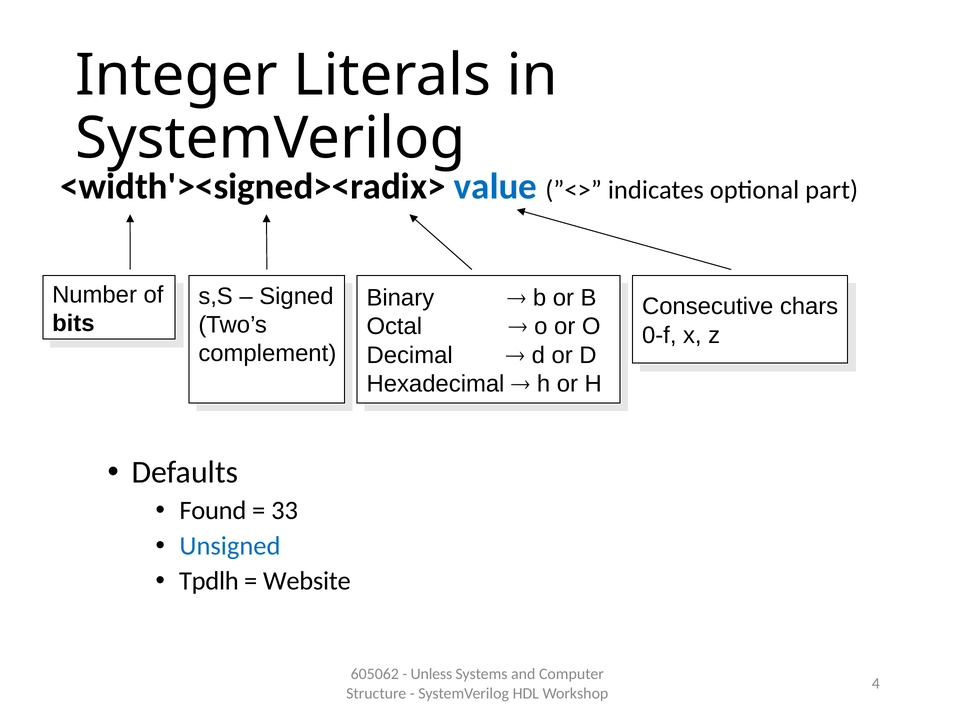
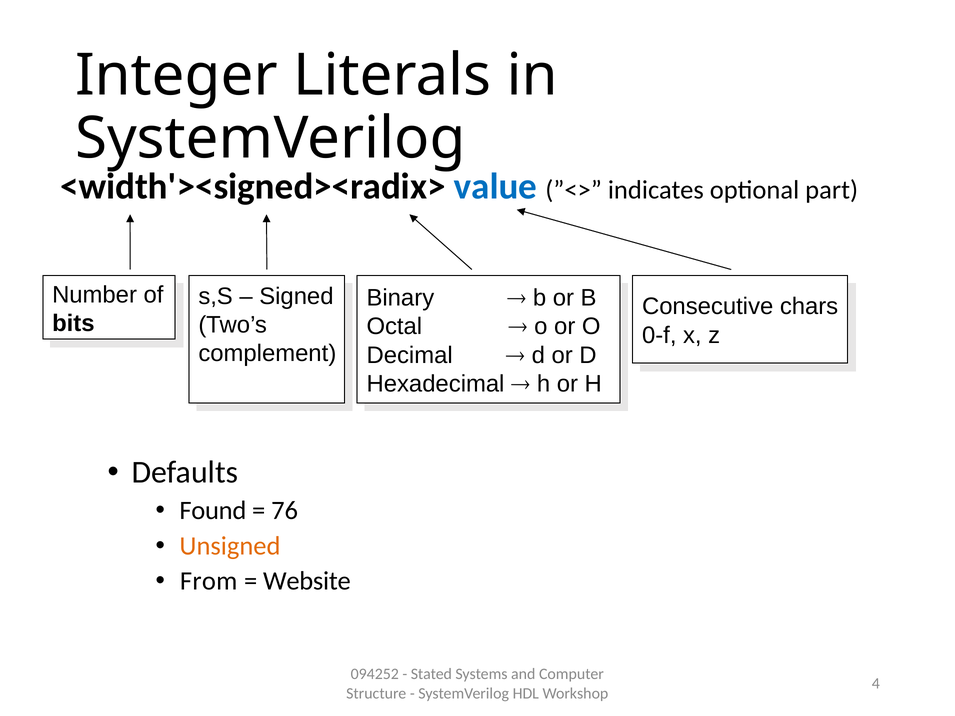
33: 33 -> 76 (285, 511)
Unsigned colour: blue -> orange (230, 546)
Tpdlh: Tpdlh -> From (209, 581)
605062: 605062 -> 094252 (375, 674)
Unless: Unless -> Stated (431, 674)
